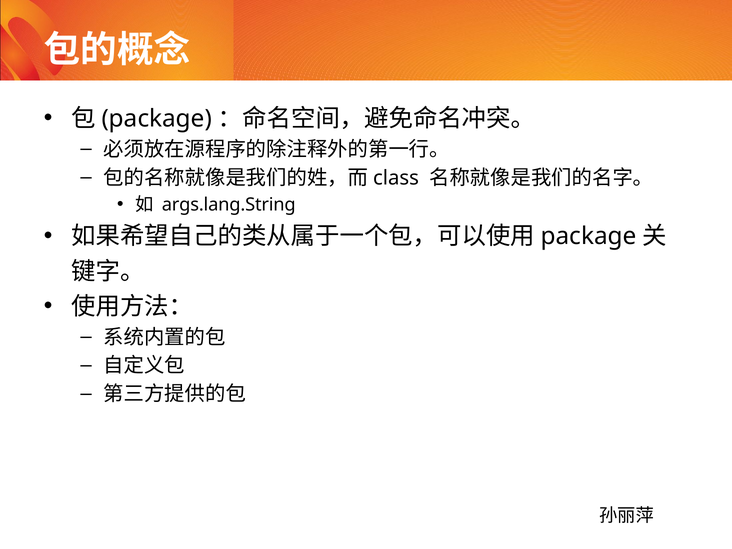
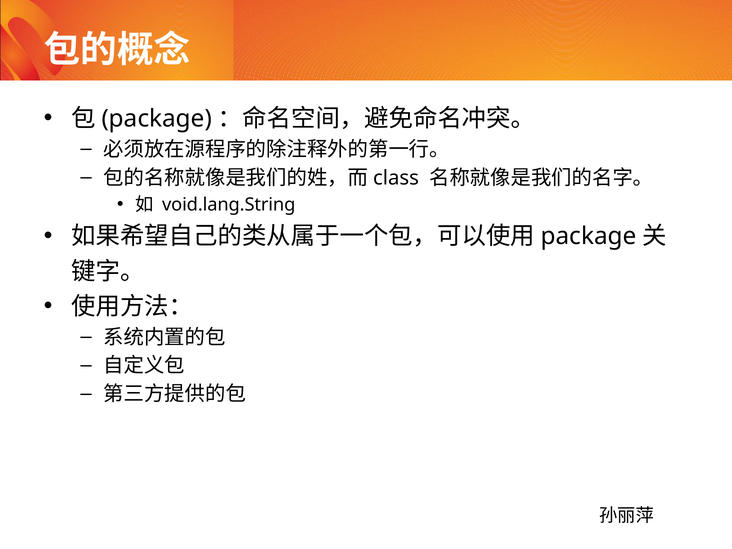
args.lang.String: args.lang.String -> void.lang.String (229, 205)
